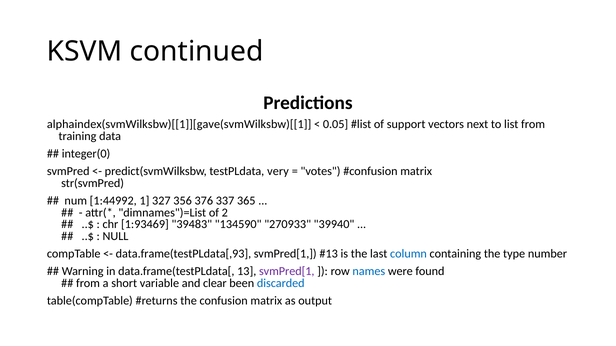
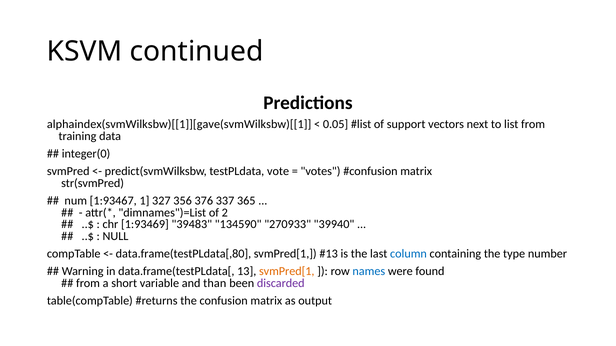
very: very -> vote (278, 172)
1:44992: 1:44992 -> 1:93467 (113, 201)
data.frame(testPLdata[,93: data.frame(testPLdata[,93 -> data.frame(testPLdata[,80 (183, 254)
svmPred[1 colour: purple -> orange (287, 272)
clear: clear -> than (215, 284)
discarded colour: blue -> purple (281, 284)
